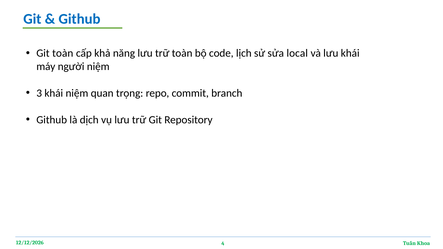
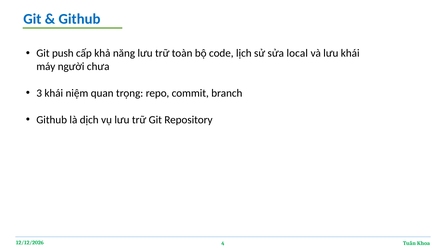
Git toàn: toàn -> push (63, 53)
người niệm: niệm -> chưa (98, 67)
